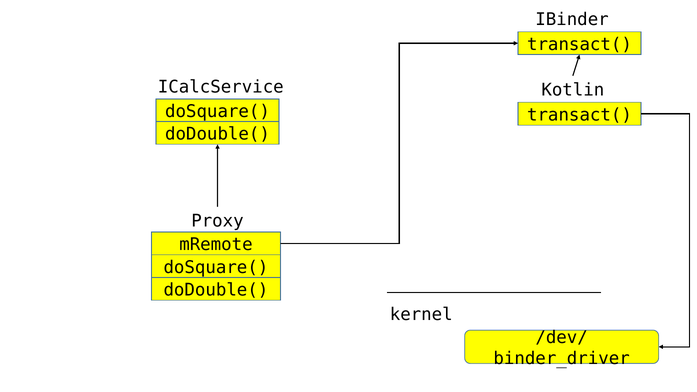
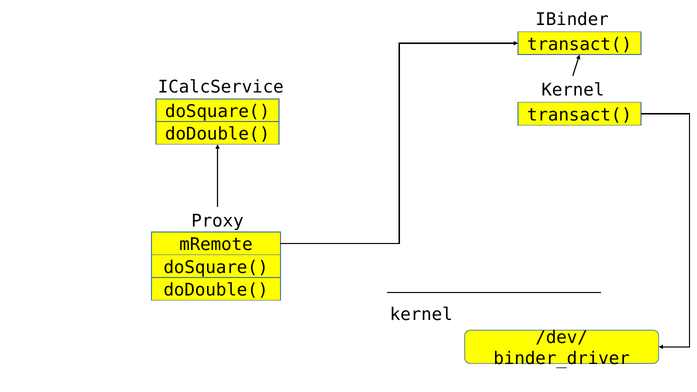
Kotlin: Kotlin -> Kernel (573, 90)
